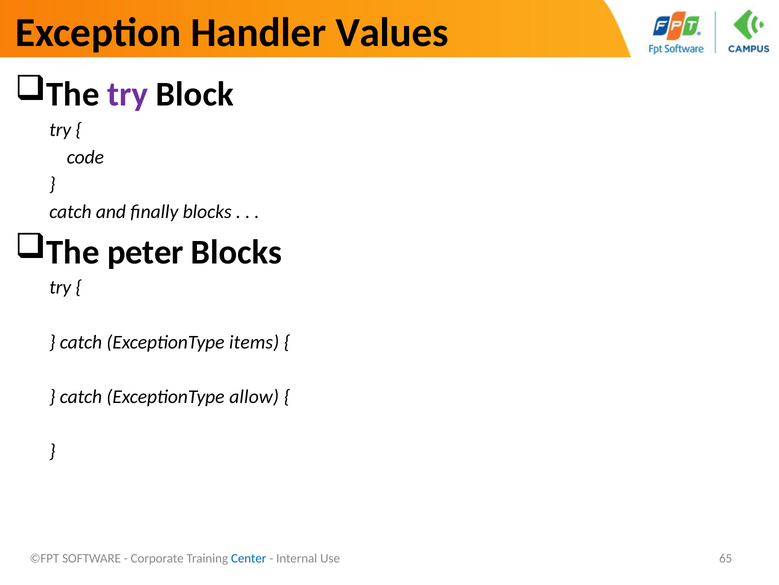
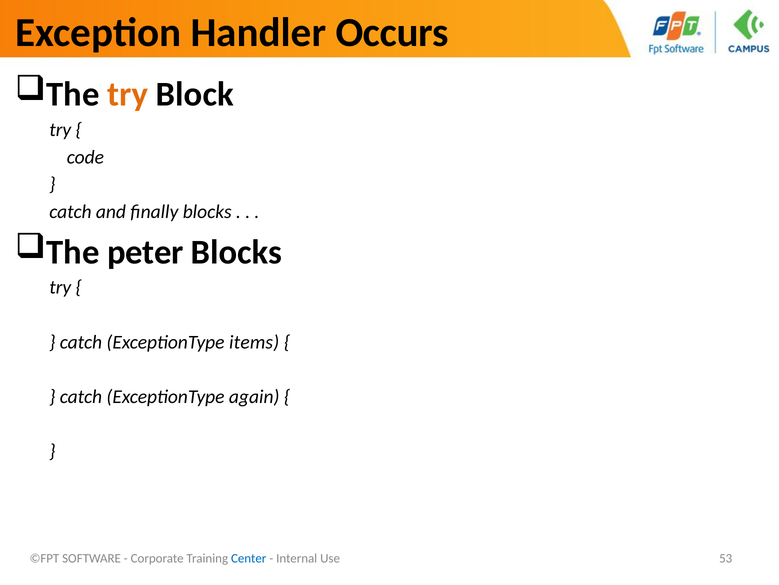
Values: Values -> Occurs (392, 33)
try colour: purple -> orange (128, 94)
allow: allow -> again (254, 396)
65: 65 -> 53 (726, 558)
